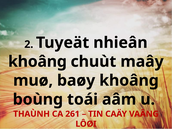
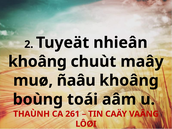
baøy: baøy -> ñaâu (76, 80)
